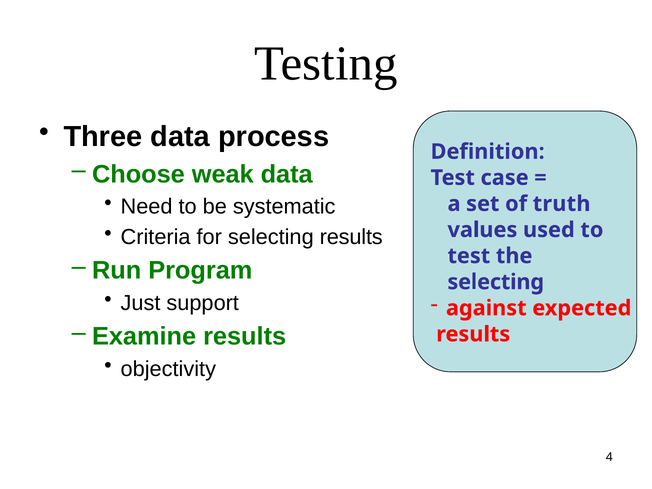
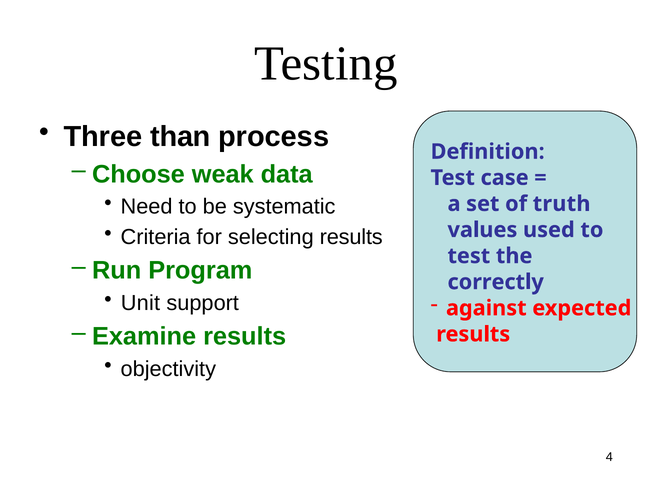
Three data: data -> than (180, 137)
selecting: selecting -> correctly (496, 282)
Just: Just -> Unit (140, 303)
